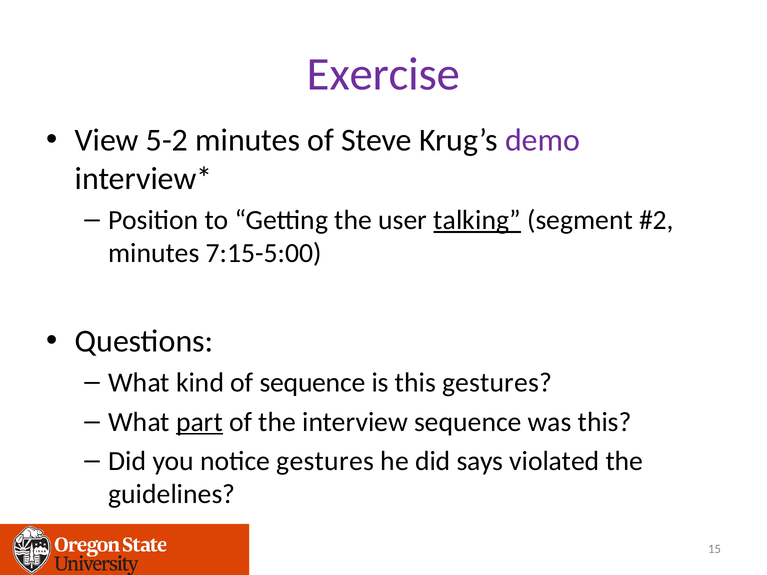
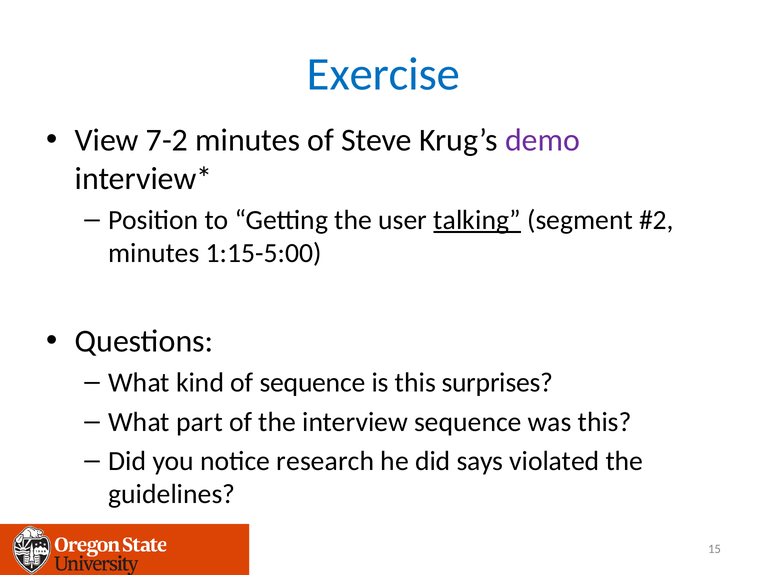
Exercise colour: purple -> blue (384, 74)
5-2: 5-2 -> 7-2 (167, 140)
7:15-5:00: 7:15-5:00 -> 1:15-5:00 (264, 253)
this gestures: gestures -> surprises (497, 383)
part underline: present -> none (199, 422)
notice gestures: gestures -> research (325, 461)
